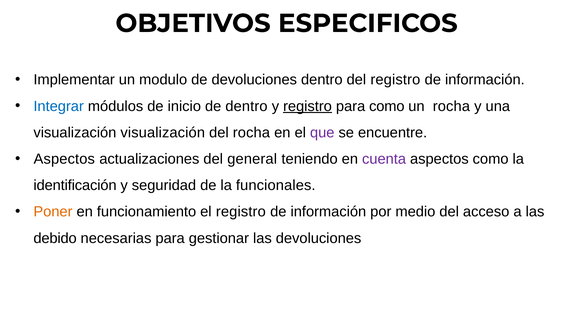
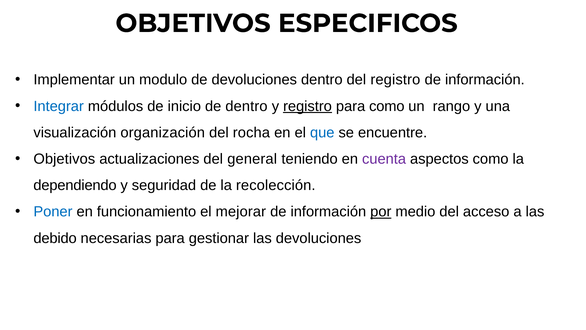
un rocha: rocha -> rango (451, 106)
visualización visualización: visualización -> organización (163, 132)
que colour: purple -> blue (322, 132)
Aspectos: Aspectos -> Objetivos (64, 159)
identificación: identificación -> dependiendo (75, 185)
funcionales: funcionales -> recolección (276, 185)
Poner colour: orange -> blue (53, 212)
el registro: registro -> mejorar (241, 212)
por underline: none -> present (381, 212)
